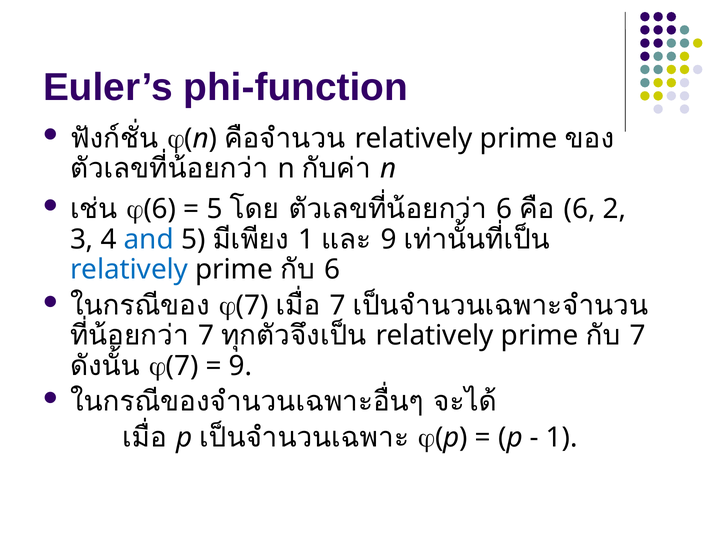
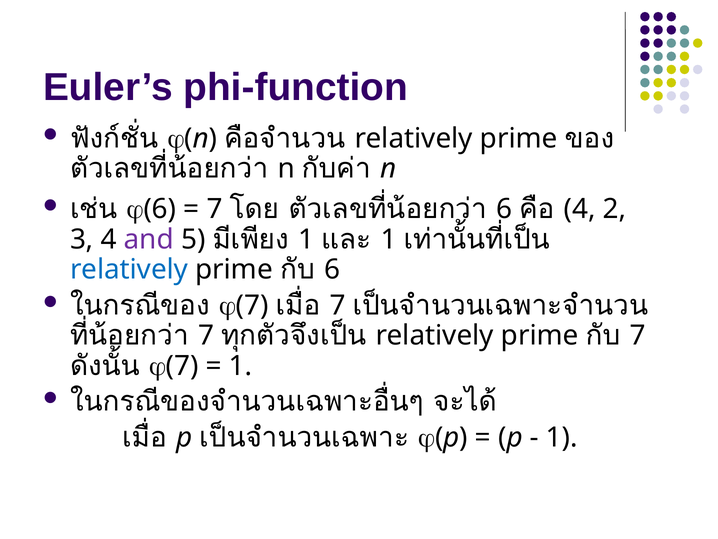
5: 5 -> 7 (215, 209)
6: 6 -> 4 (580, 209)
and colour: blue -> purple (149, 239)
9: 9 -> 1 (389, 239)
9: 9 -> 1 (241, 365)
